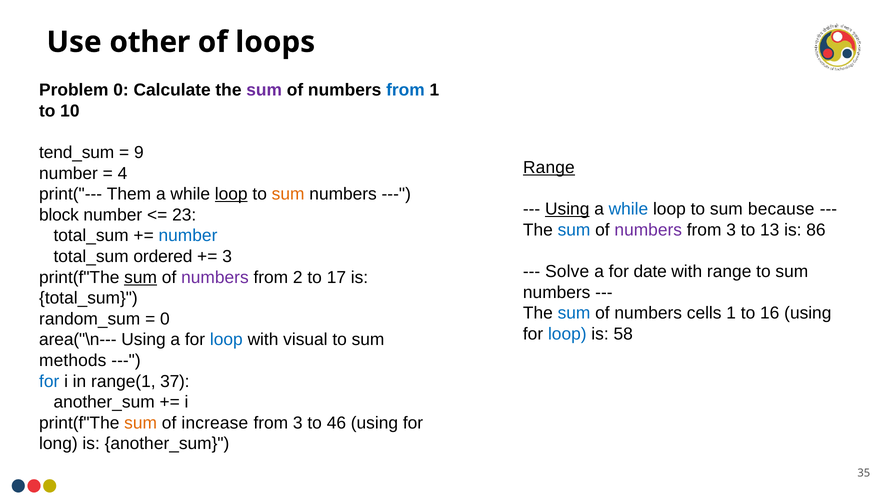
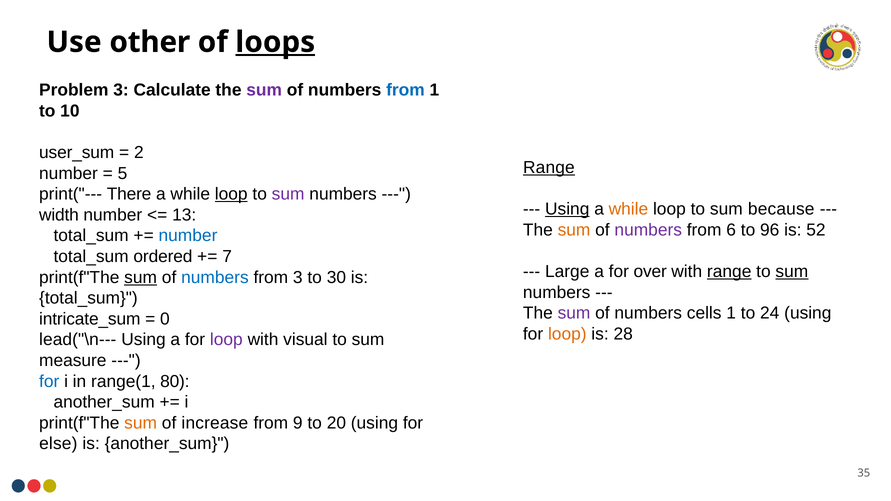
loops underline: none -> present (275, 42)
Problem 0: 0 -> 3 (121, 90)
tend_sum: tend_sum -> user_sum (77, 153)
9: 9 -> 2 (139, 153)
4: 4 -> 5 (123, 173)
Them: Them -> There (129, 194)
sum colour: orange -> purple (288, 194)
while colour: blue -> orange (628, 209)
block: block -> width (59, 215)
23: 23 -> 13 (184, 215)
sum colour: blue -> orange (574, 230)
3: 3 -> 6 (731, 230)
13: 13 -> 96 (770, 230)
86: 86 -> 52 (816, 230)
3: 3 -> 7 (227, 257)
Solve: Solve -> Large (567, 272)
date: date -> over (650, 272)
range underline: none -> present (729, 272)
sum underline: none -> present (792, 272)
numbers colour: purple -> blue (215, 277)
from 2: 2 -> 3 (298, 277)
17: 17 -> 30 (336, 277)
sum colour: blue -> purple (574, 313)
16: 16 -> 24 (770, 313)
random_sum: random_sum -> intricate_sum (90, 319)
loop colour: blue -> orange (567, 334)
58: 58 -> 28 (623, 334)
area("\n---: area("\n--- -> lead("\n--- (78, 340)
loop colour: blue -> purple (226, 340)
methods: methods -> measure (73, 361)
37: 37 -> 80 (175, 381)
3: 3 -> 9 (298, 423)
46: 46 -> 20 (336, 423)
long: long -> else (58, 444)
